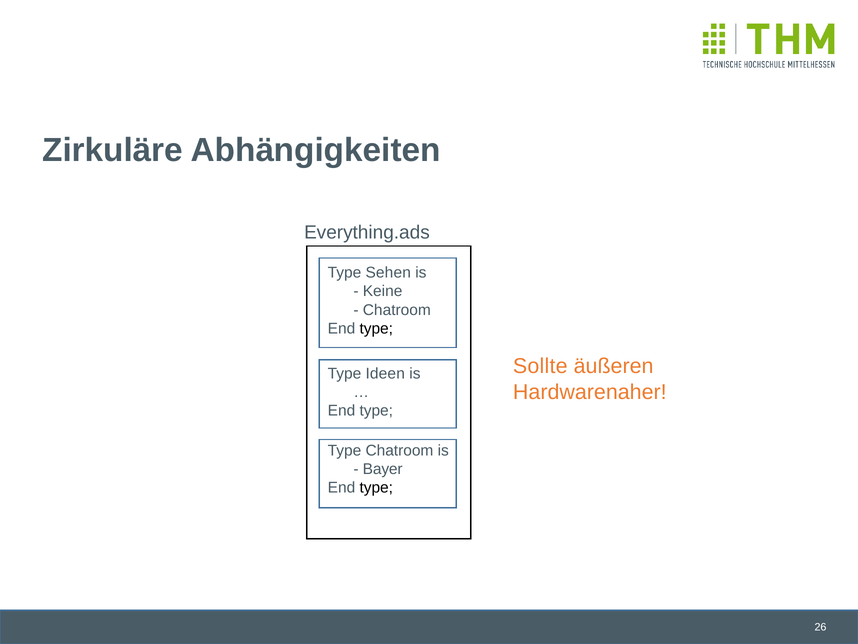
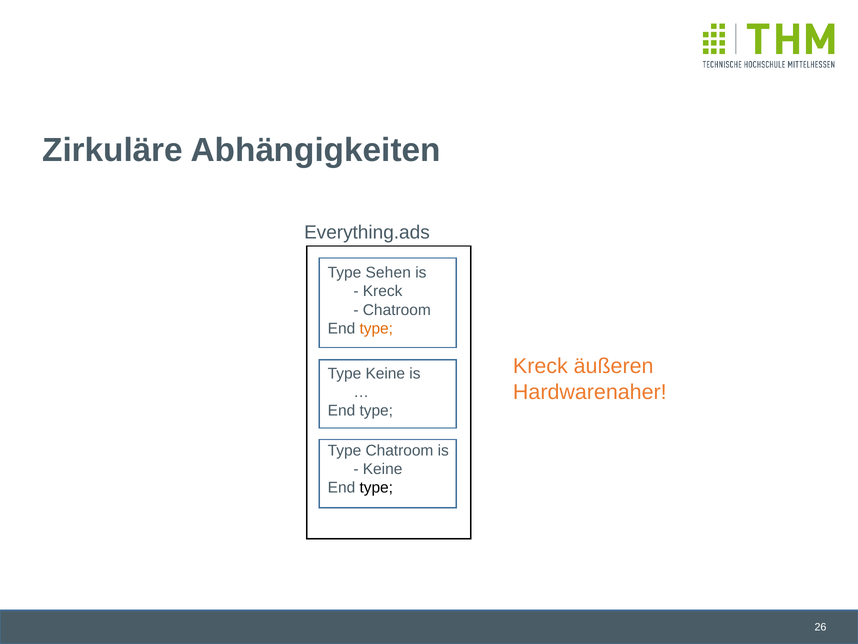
Keine: Keine -> Kreck (383, 291)
type colour: black -> orange (376, 328)
Sollte: Sollte -> Kreck (540, 366)
Type Ideen: Ideen -> Keine (385, 373)
Bayer: Bayer -> Keine (383, 469)
